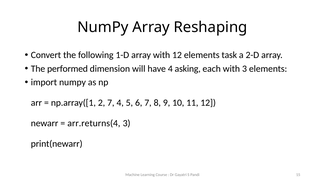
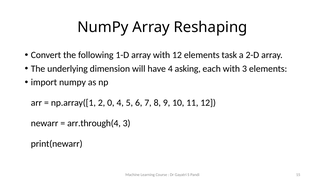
performed: performed -> underlying (67, 69)
2 7: 7 -> 0 (111, 103)
arr.returns(4: arr.returns(4 -> arr.through(4 (94, 123)
